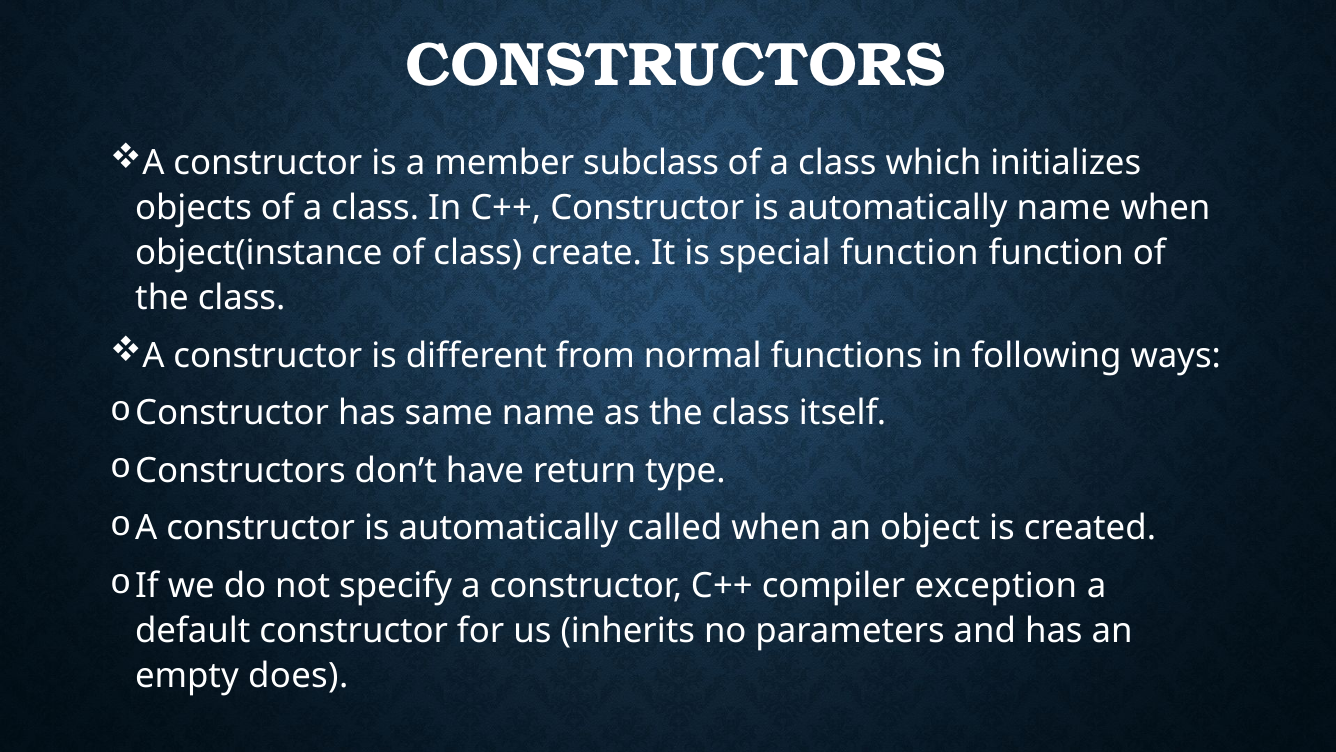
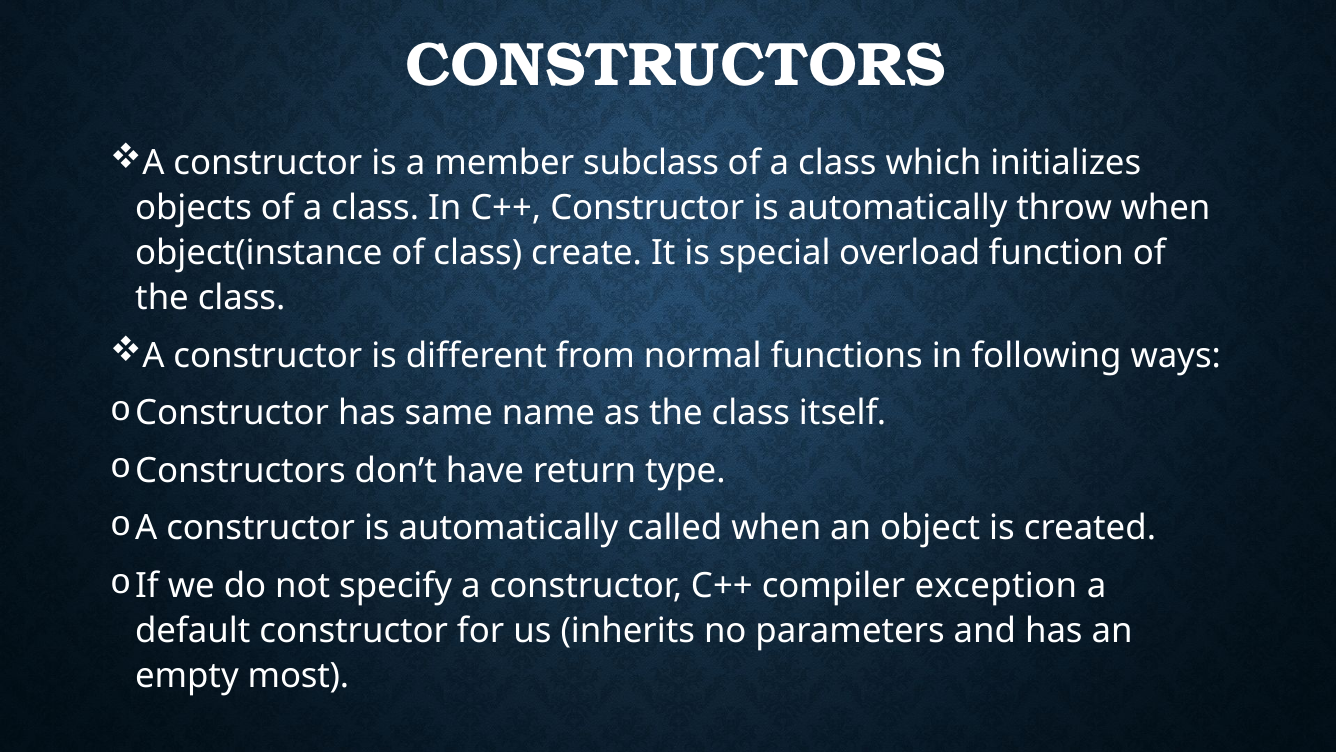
automatically name: name -> throw (1064, 208)
special function: function -> overload (910, 253)
does: does -> most (299, 676)
